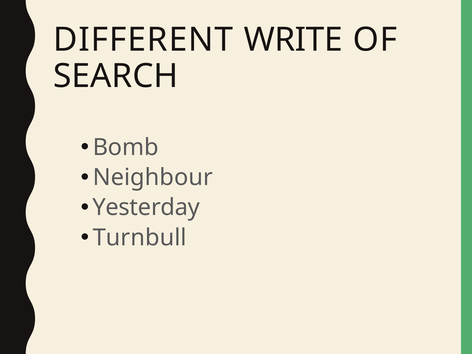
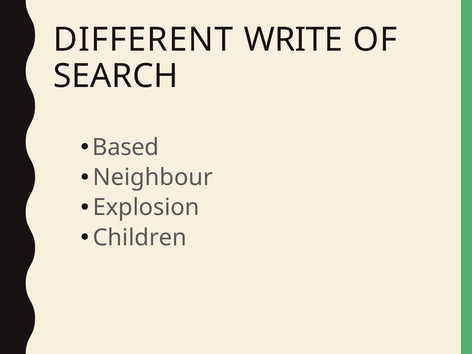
Bomb: Bomb -> Based (126, 147)
Yesterday: Yesterday -> Explosion (146, 208)
Turnbull: Turnbull -> Children (140, 238)
